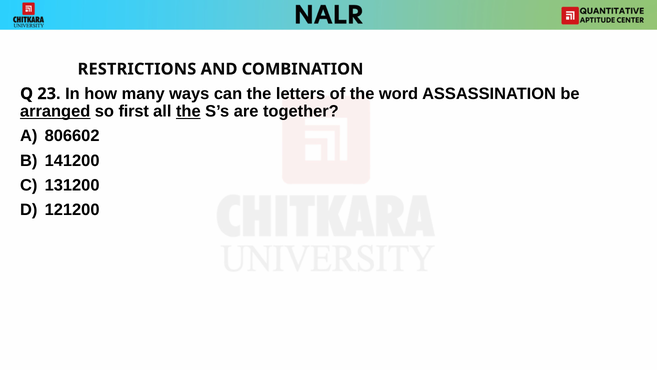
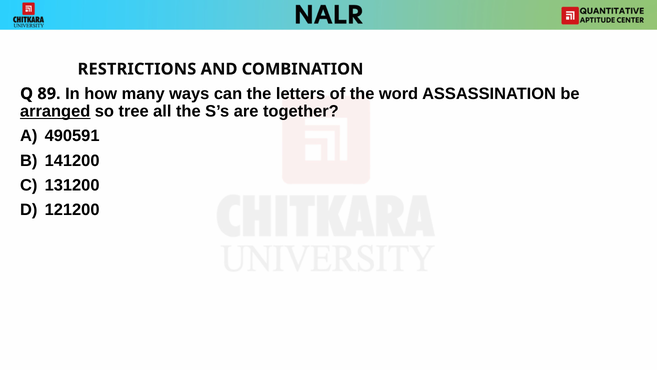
23: 23 -> 89 (47, 94)
first: first -> tree (134, 111)
the underline: present -> none (188, 111)
806602: 806602 -> 490591 (72, 136)
